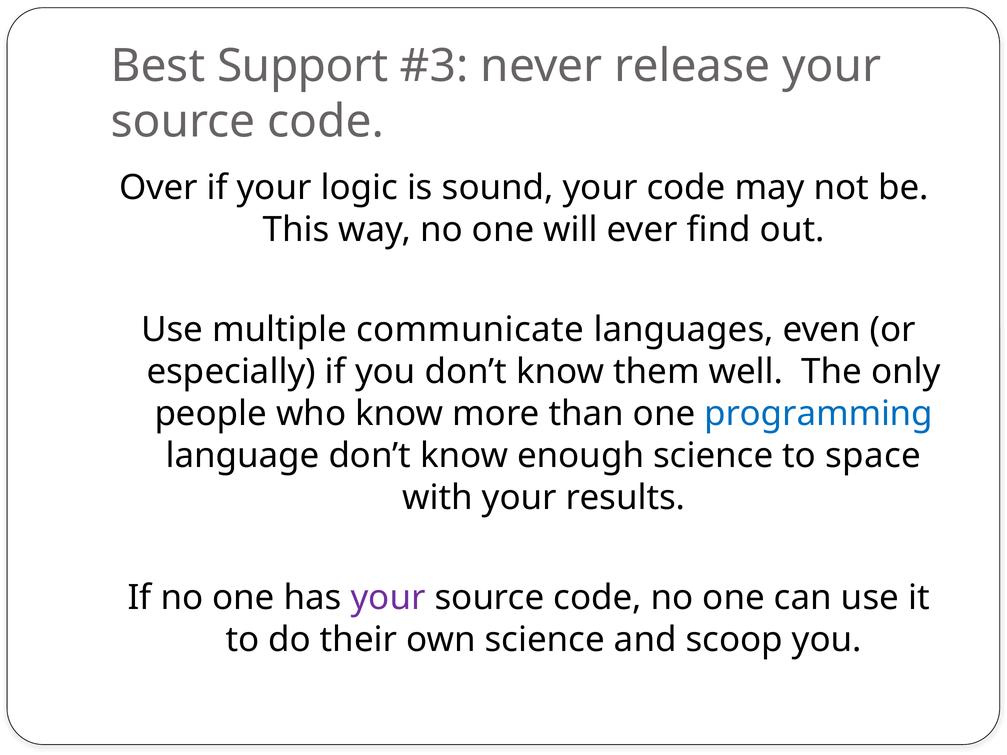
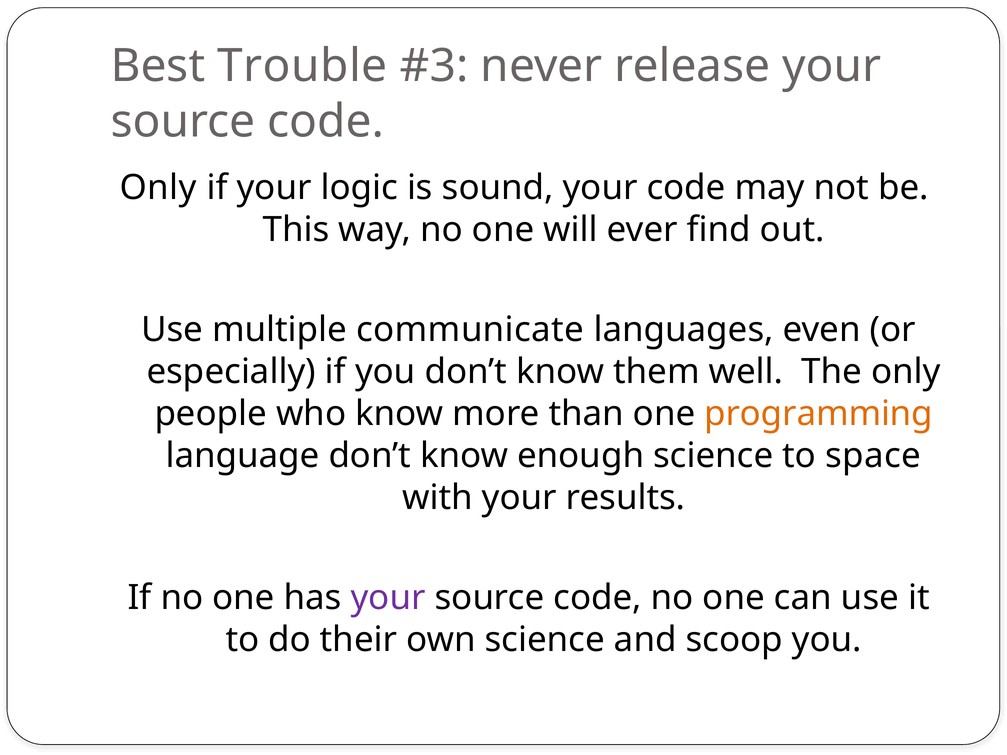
Support: Support -> Trouble (302, 66)
Over: Over -> Only (158, 188)
programming colour: blue -> orange (819, 414)
